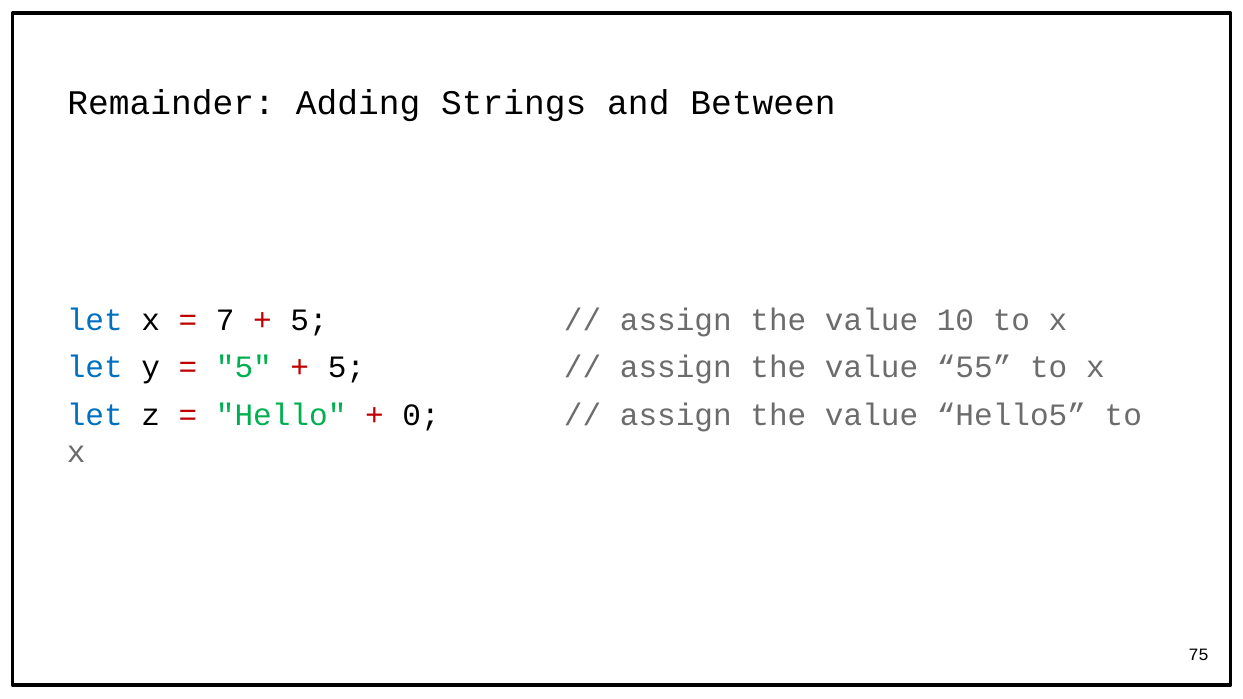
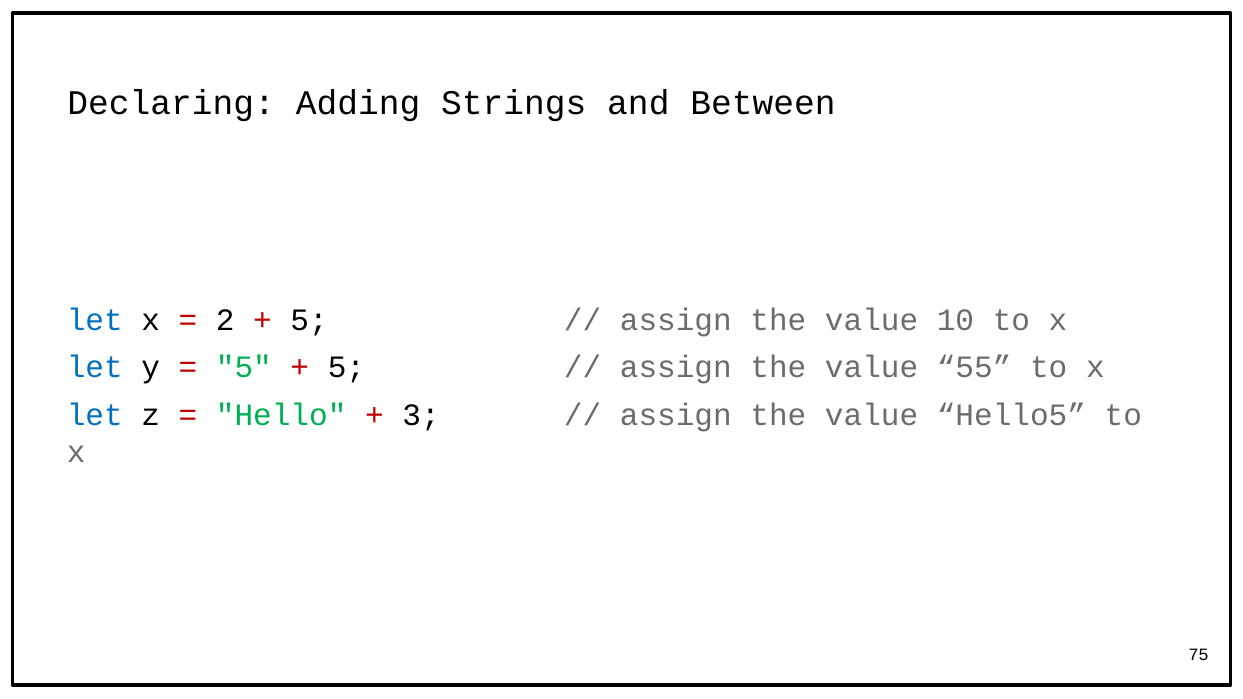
Remainder: Remainder -> Declaring (171, 103)
7: 7 -> 2 (225, 320)
0: 0 -> 3 (421, 415)
